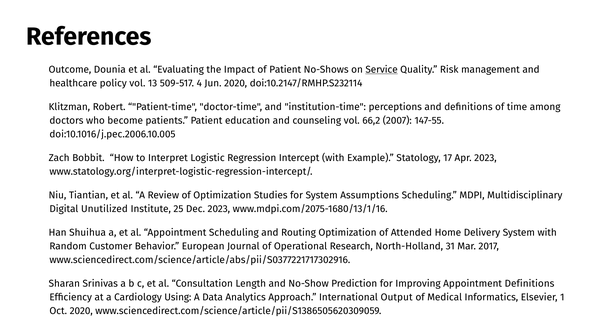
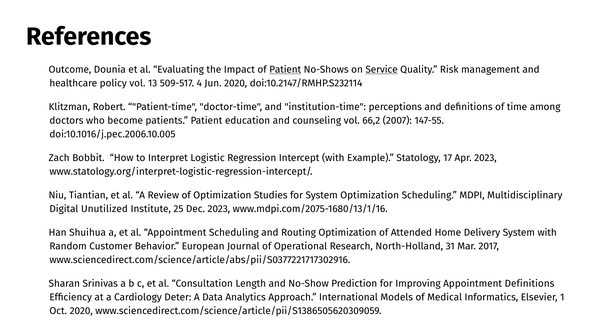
Patient underline: none -> present (285, 70)
System Assumptions: Assumptions -> Optimization (370, 195)
Using: Using -> Deter (178, 297)
Output: Output -> Models (397, 297)
